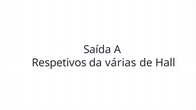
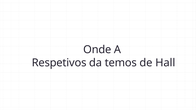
Saída: Saída -> Onde (97, 50)
várias: várias -> temos (121, 63)
